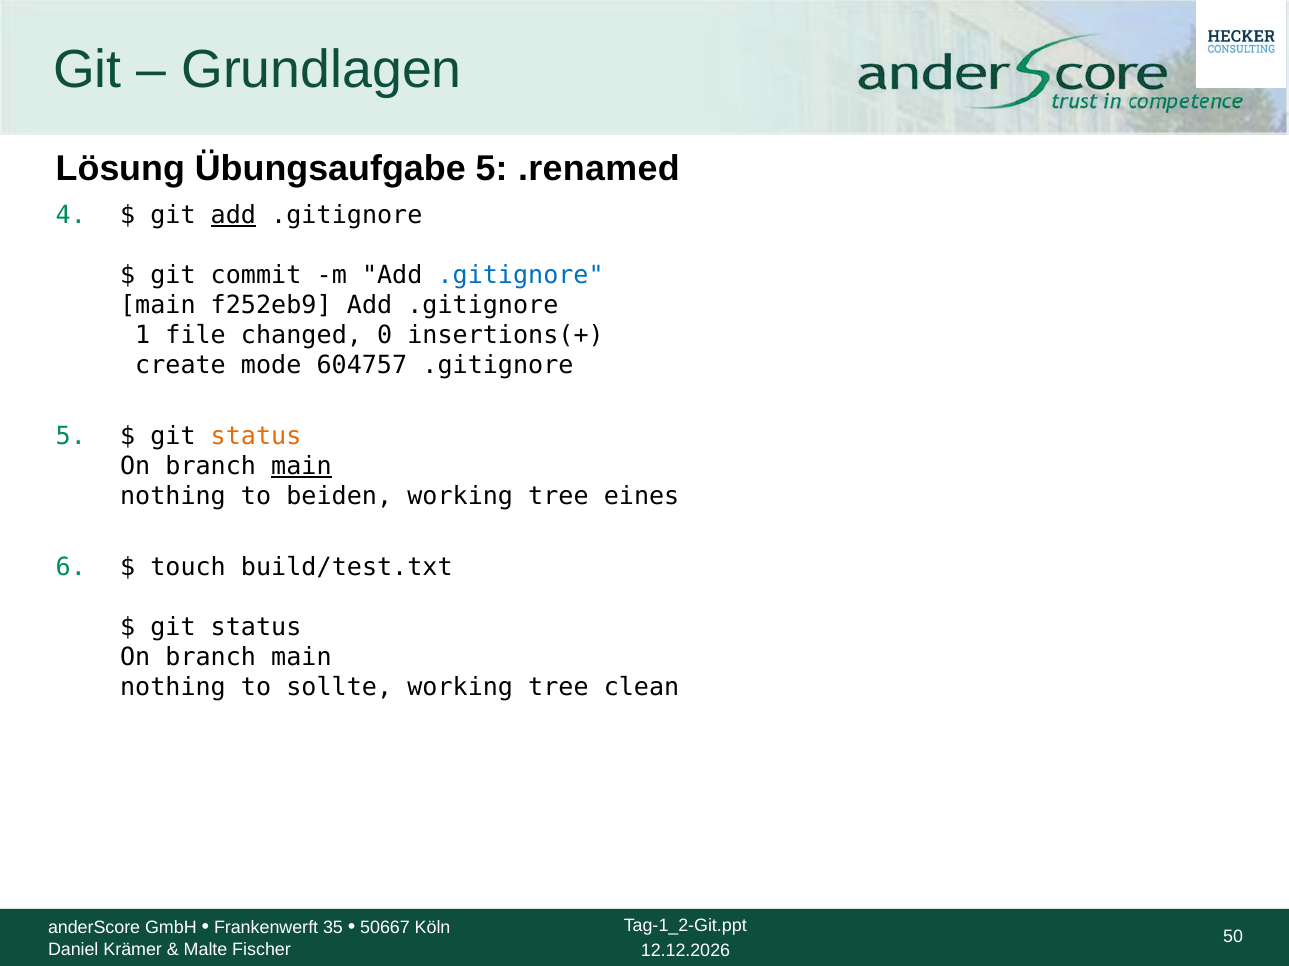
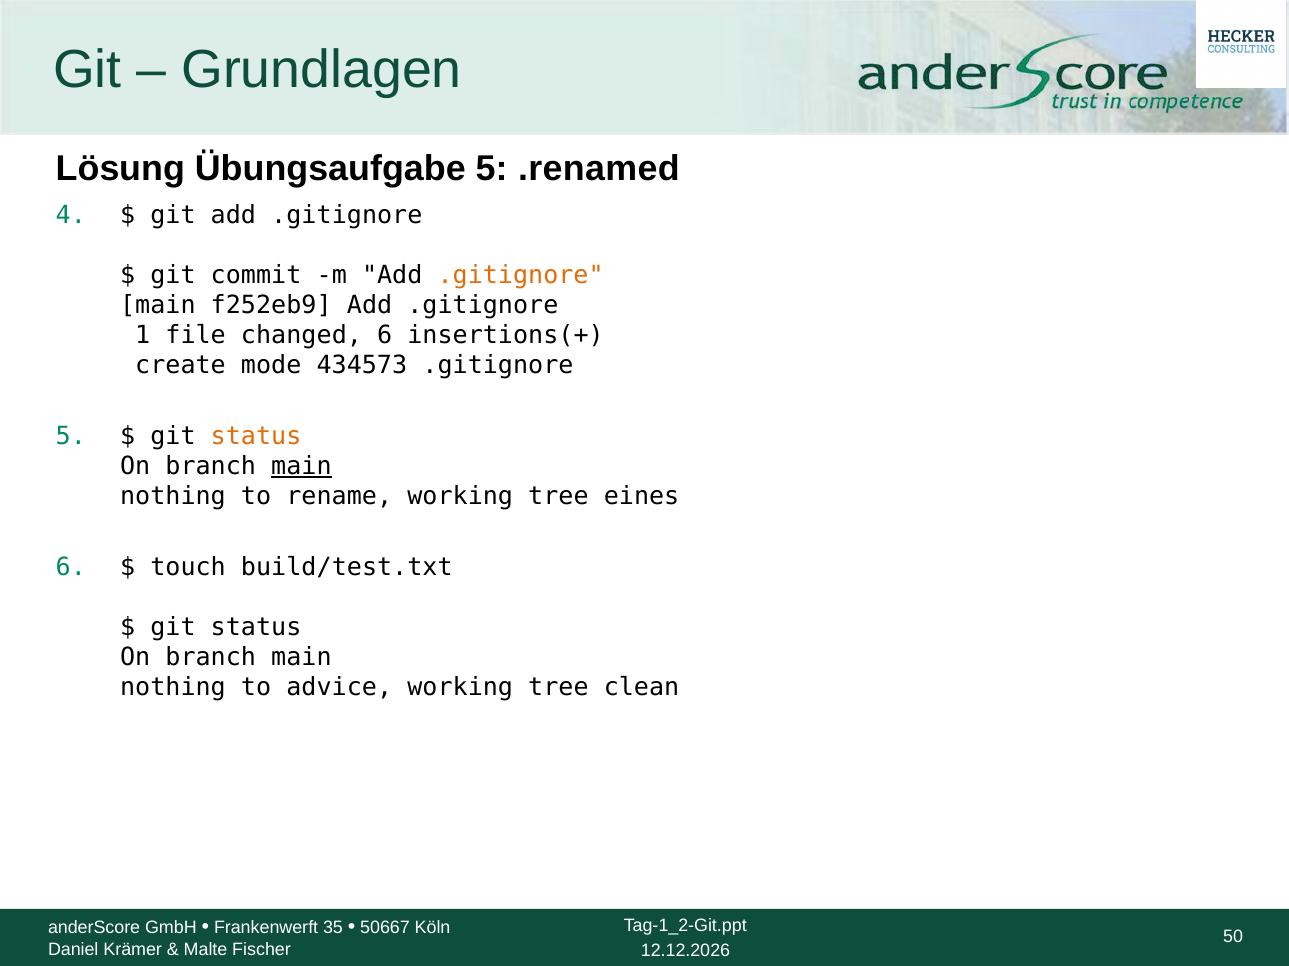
add underline: present -> none (233, 215)
.gitignore colour: blue -> orange (521, 276)
changed 0: 0 -> 6 (385, 336)
604757: 604757 -> 434573 (362, 366)
beiden: beiden -> rename (339, 497)
sollte: sollte -> advice (339, 688)
